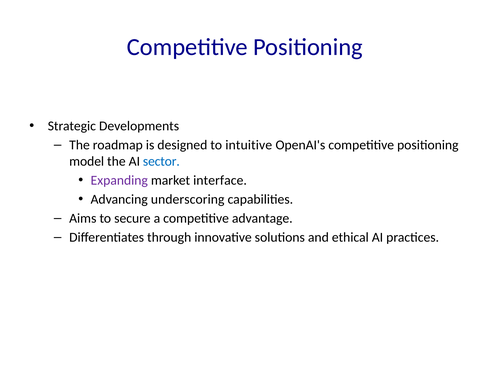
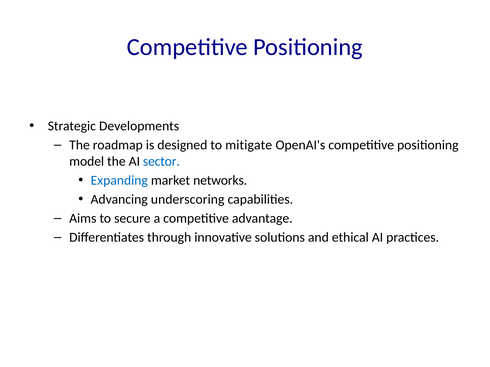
intuitive: intuitive -> mitigate (249, 145)
Expanding colour: purple -> blue (119, 181)
interface: interface -> networks (220, 181)
